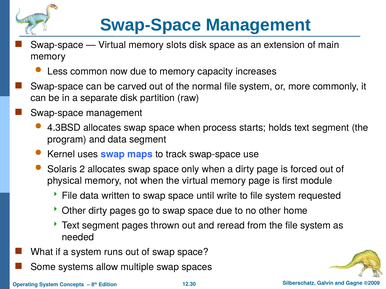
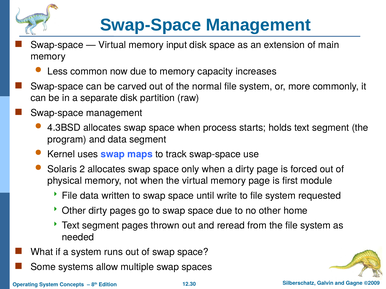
slots: slots -> input (177, 45)
